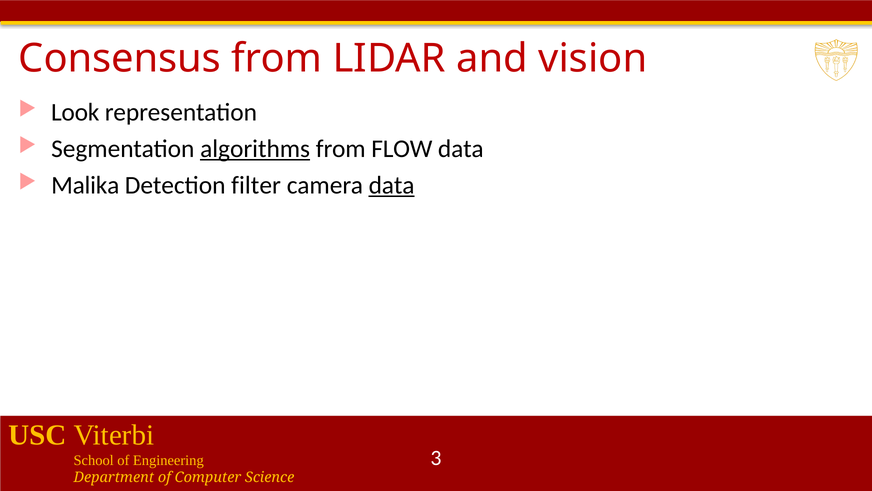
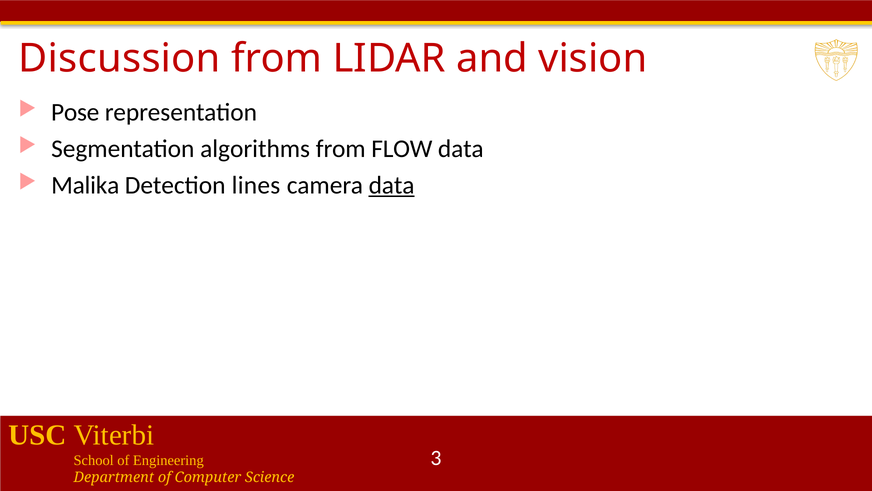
Consensus: Consensus -> Discussion (120, 58)
Look: Look -> Pose (75, 112)
algorithms underline: present -> none (255, 149)
filter: filter -> lines (256, 185)
